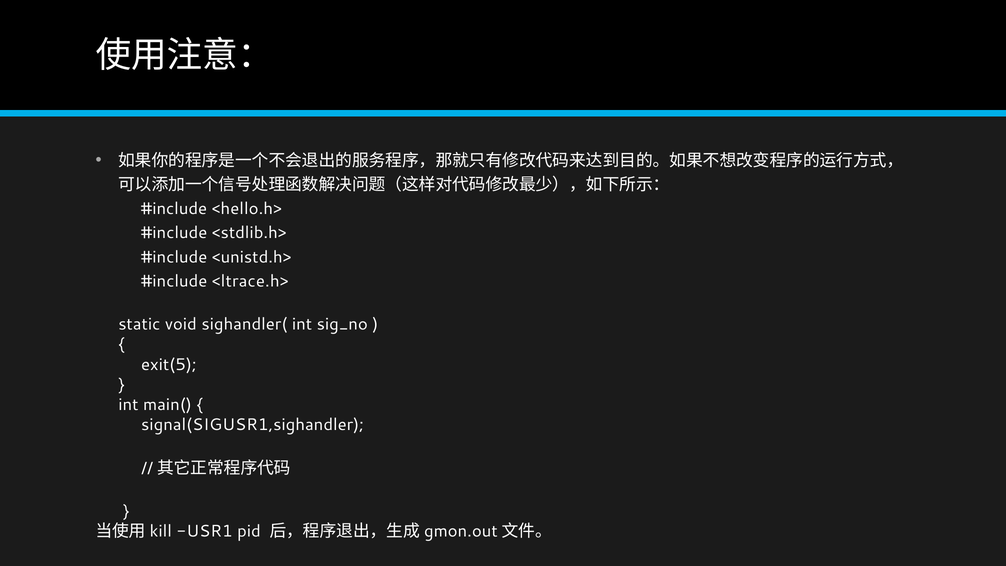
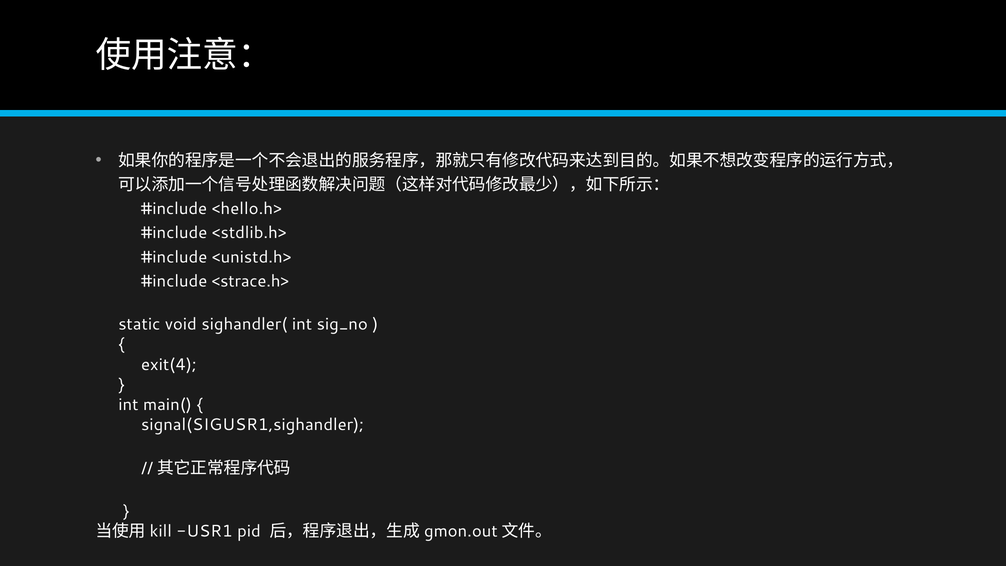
<ltrace.h>: <ltrace.h> -> <strace.h> (250, 281)
exit(5: exit(5 -> exit(4 (169, 364)
